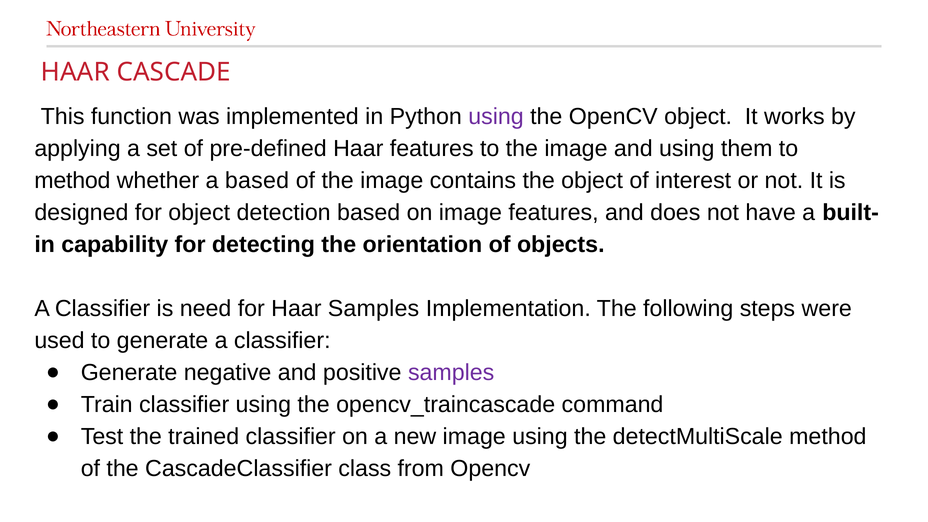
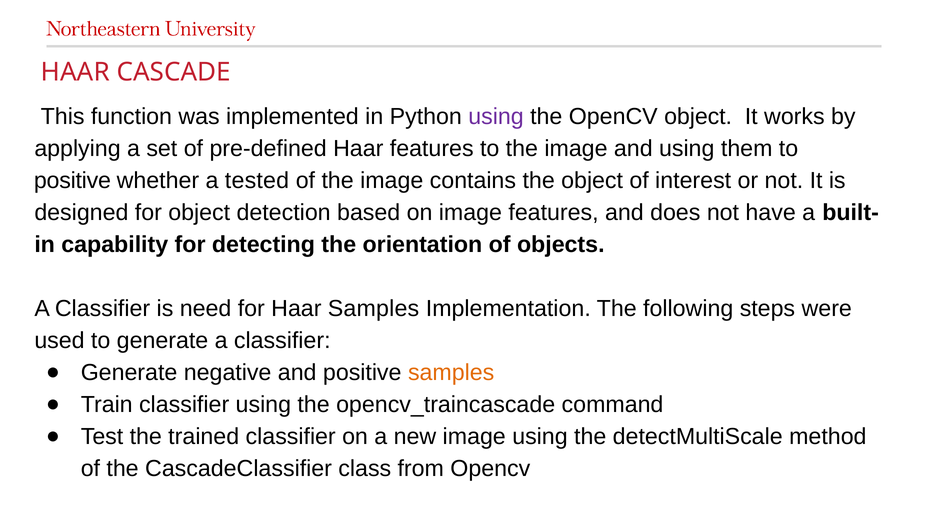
method: method -> positive (72, 181)
a based: based -> tested (257, 181)
samples colour: purple -> orange (451, 373)
